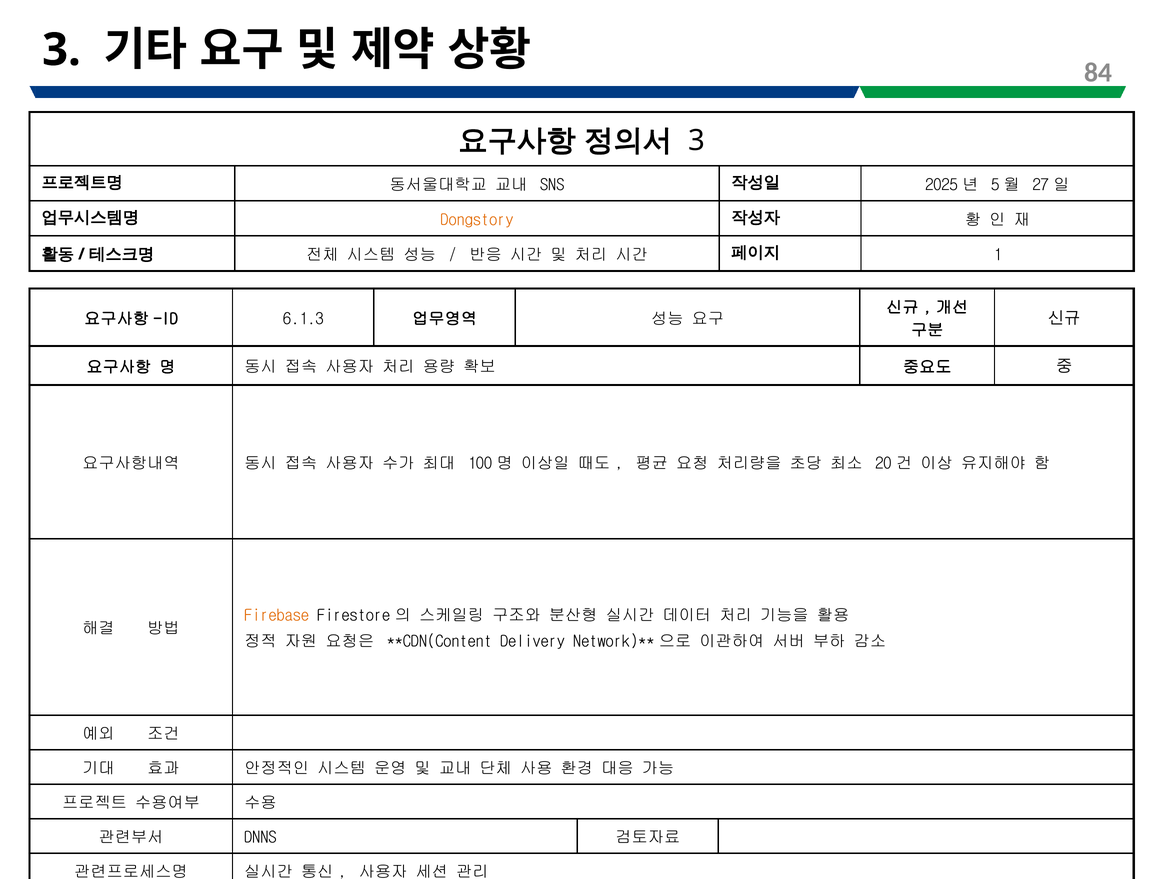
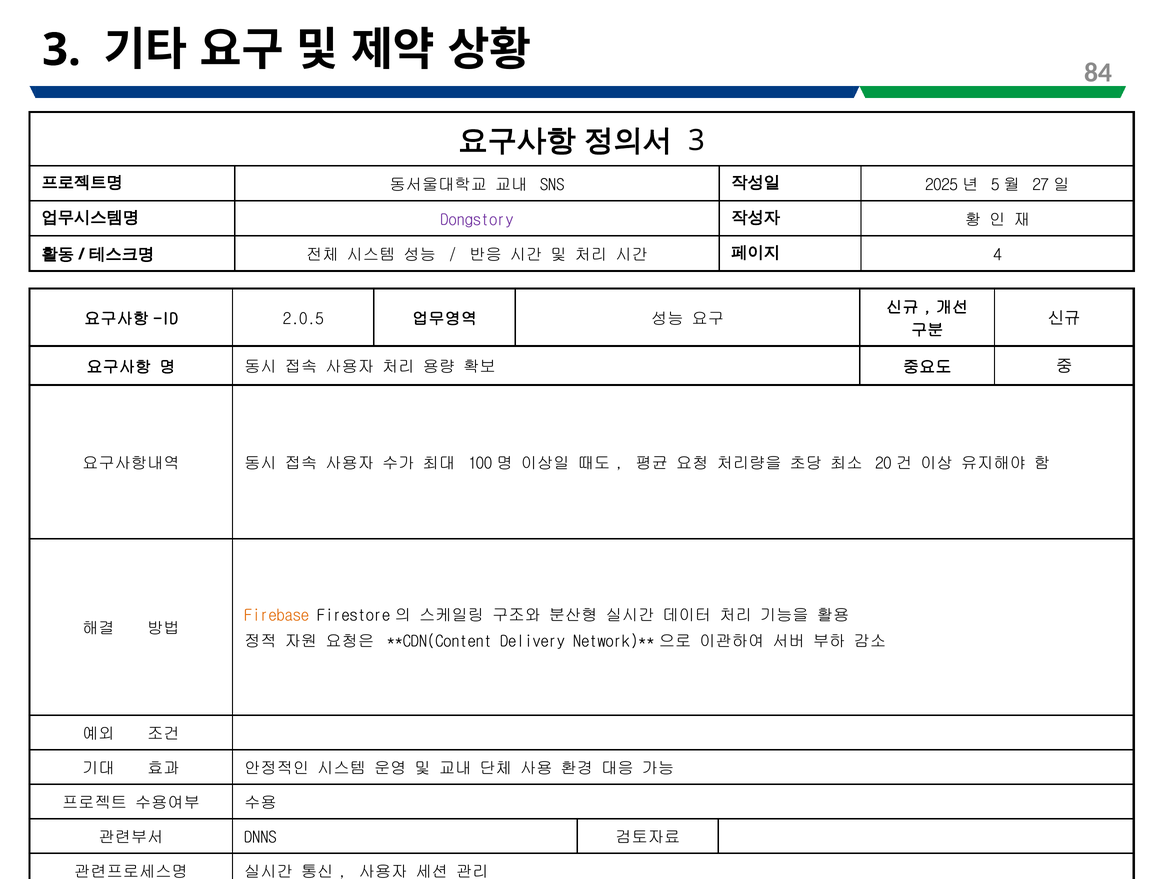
Dongstory colour: orange -> purple (477, 220)
1: 1 -> 4 (997, 255)
6.1.3: 6.1.3 -> 2.0.5 (303, 319)
